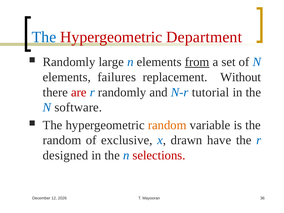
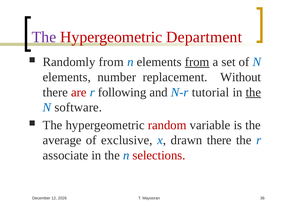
The colour: blue -> purple (44, 37)
Randomly large: large -> from (111, 62)
failures: failures -> number (117, 77)
r randomly: randomly -> following (122, 92)
the underline: none -> present (253, 92)
random colour: orange -> red (167, 125)
random: random -> average (62, 140)
drawn have: have -> there (219, 140)
designed: designed -> associate (66, 155)
